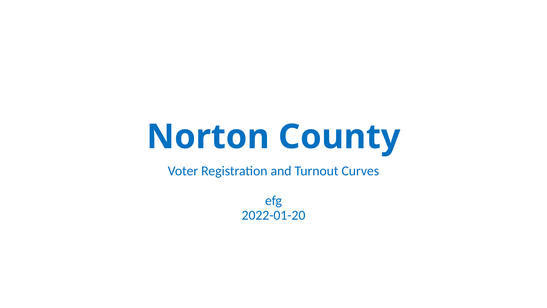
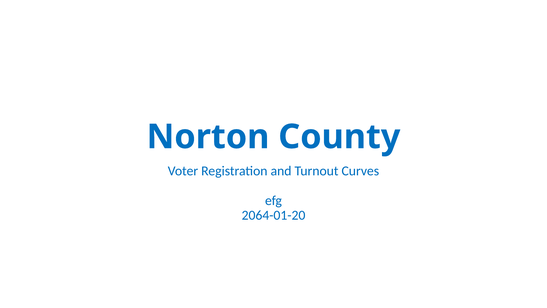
2022-01-20: 2022-01-20 -> 2064-01-20 (273, 215)
